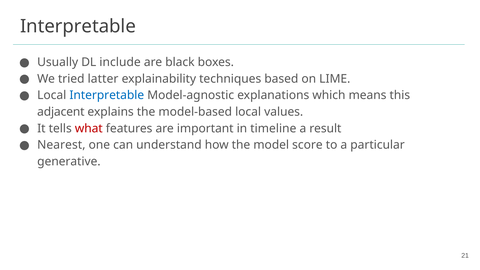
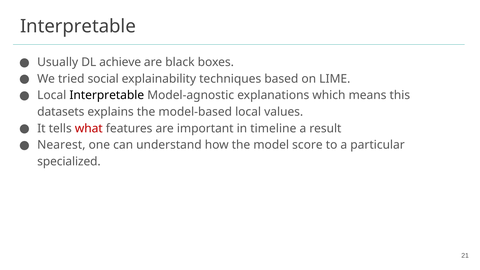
include: include -> achieve (120, 62)
latter: latter -> social (103, 79)
Interpretable colour: blue -> black (107, 95)
adjacent: adjacent -> datasets (61, 112)
generative: generative -> specialized (69, 162)
